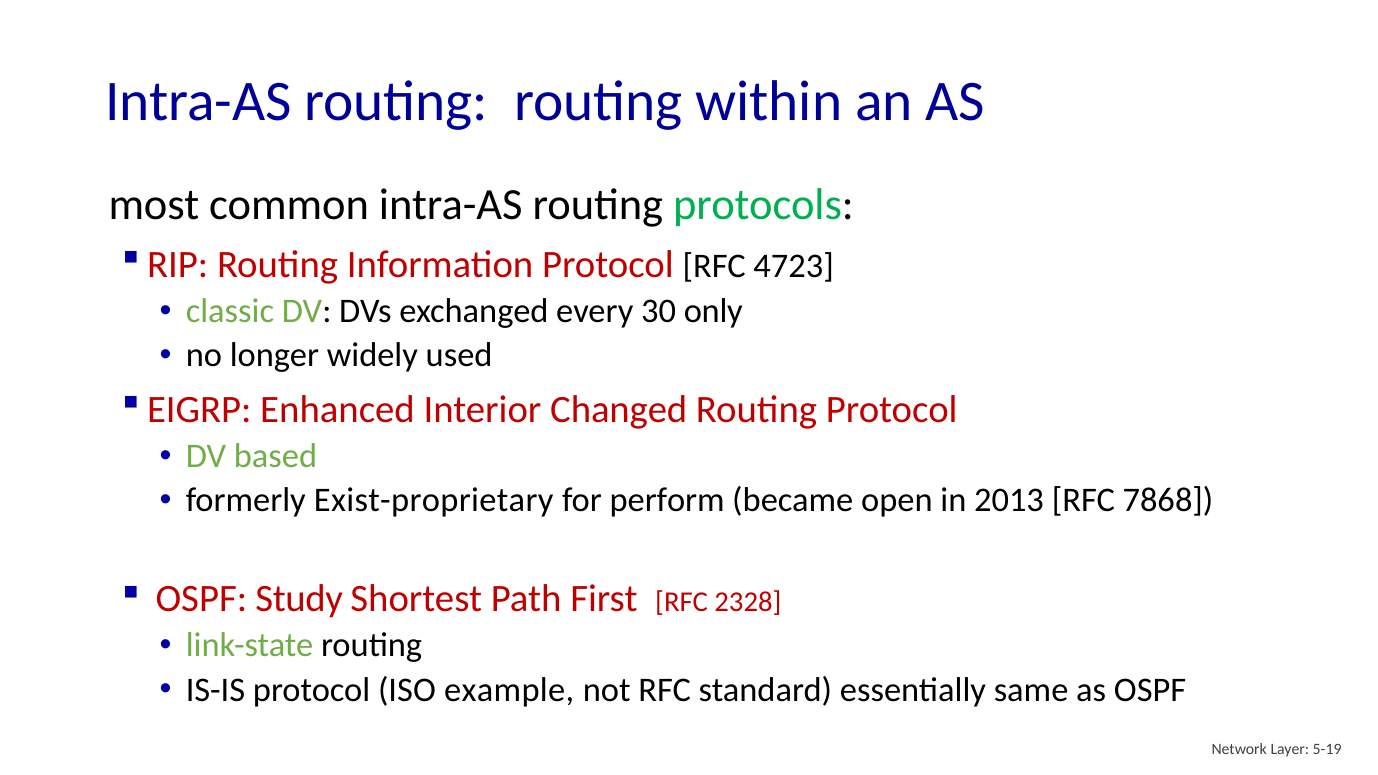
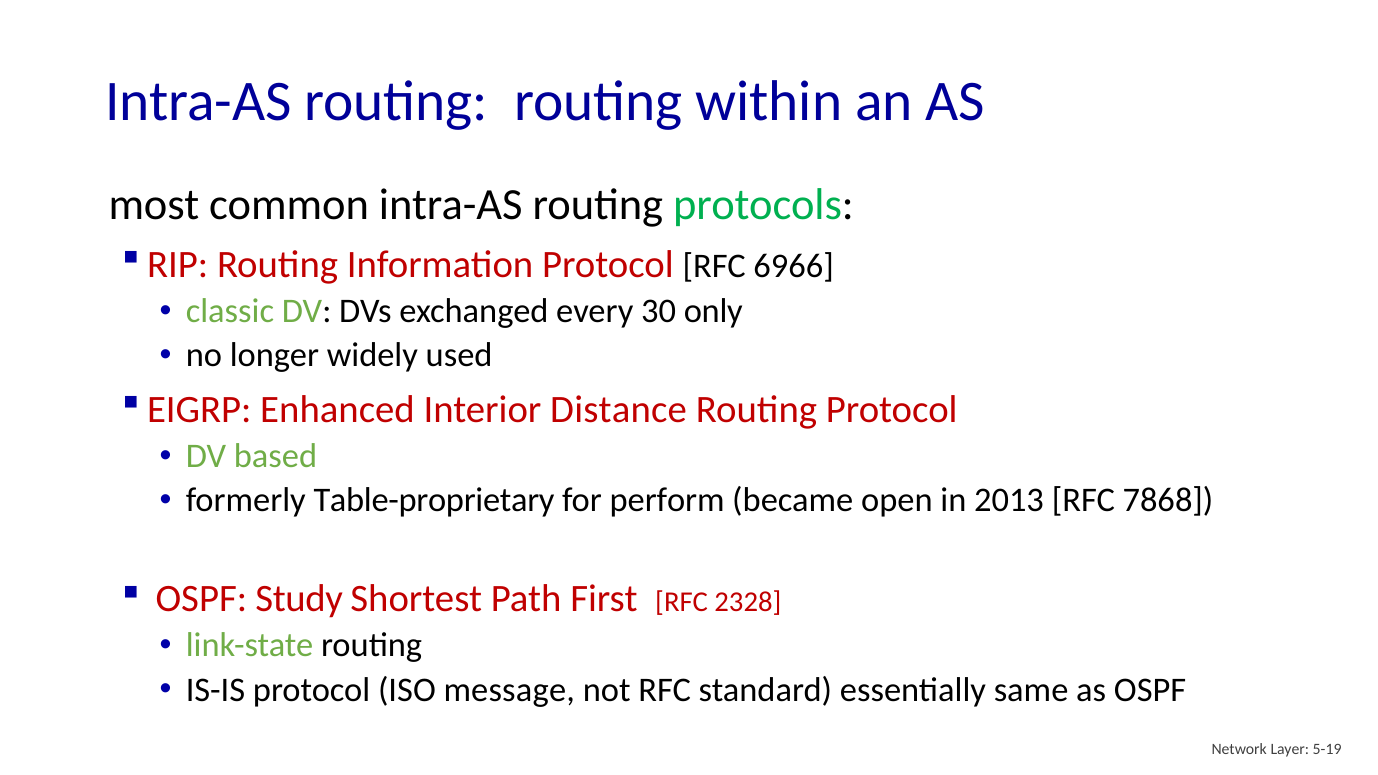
4723: 4723 -> 6966 (794, 266)
Changed: Changed -> Distance (619, 409)
Exist-proprietary: Exist-proprietary -> Table-proprietary (434, 501)
example: example -> message (509, 690)
